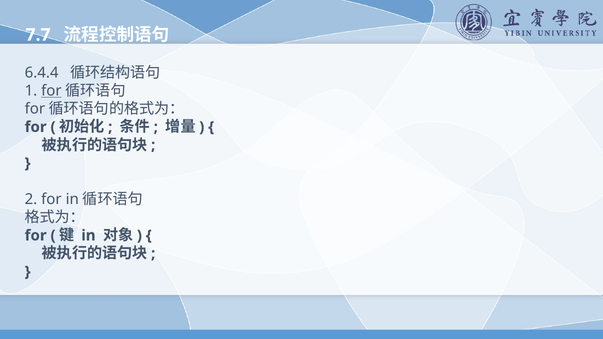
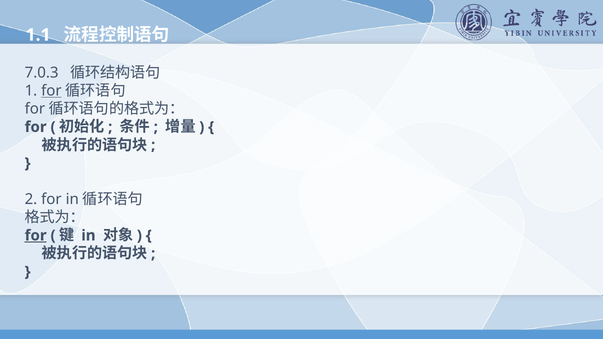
7.7: 7.7 -> 1.1 (38, 35)
6.4.4: 6.4.4 -> 7.0.3 (42, 73)
for underline: none -> present (36, 236)
